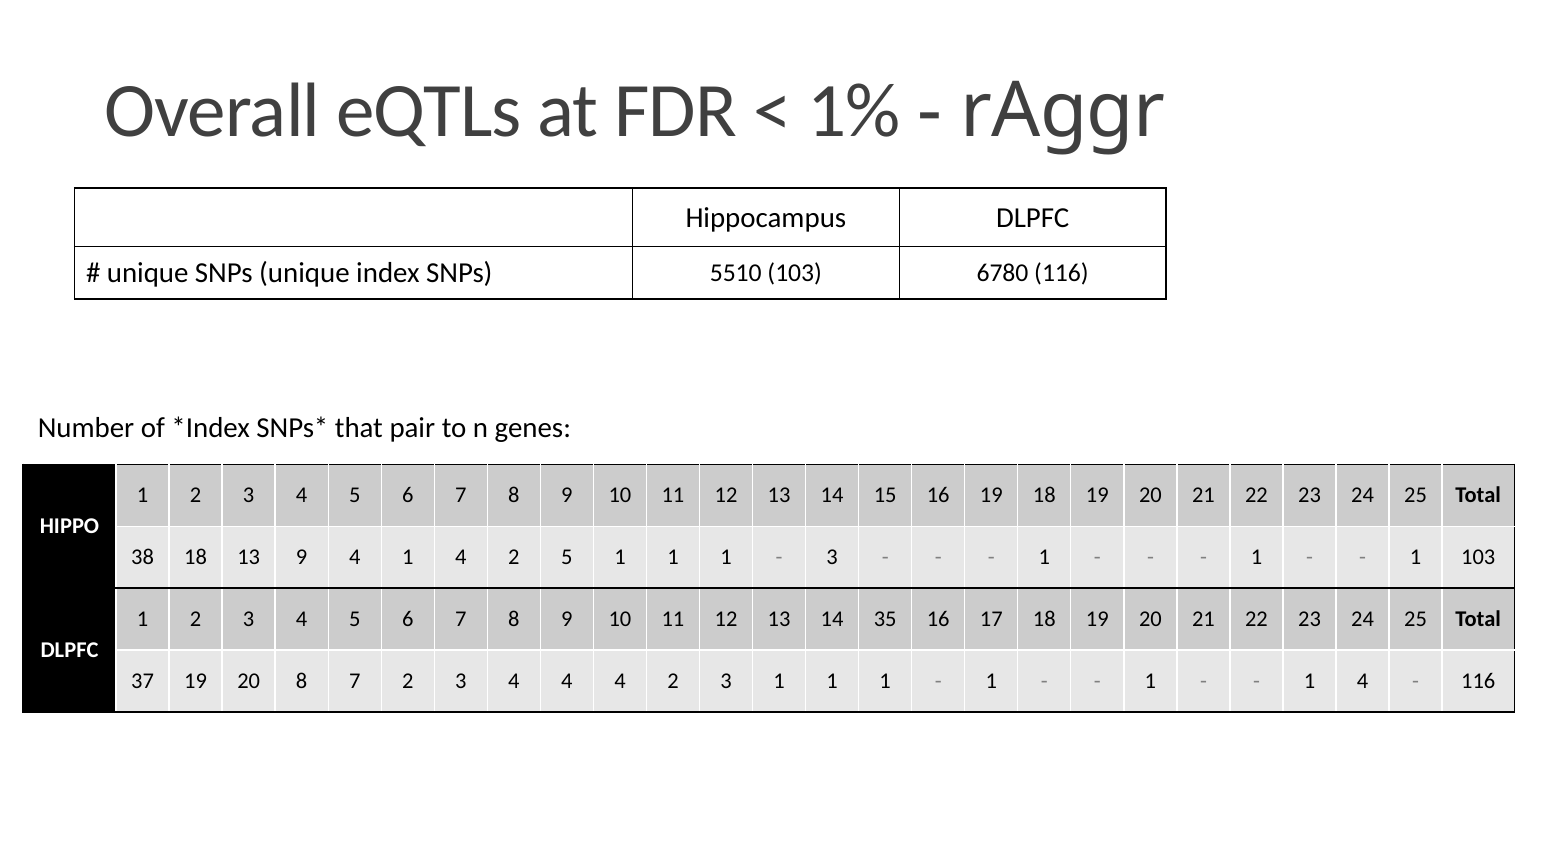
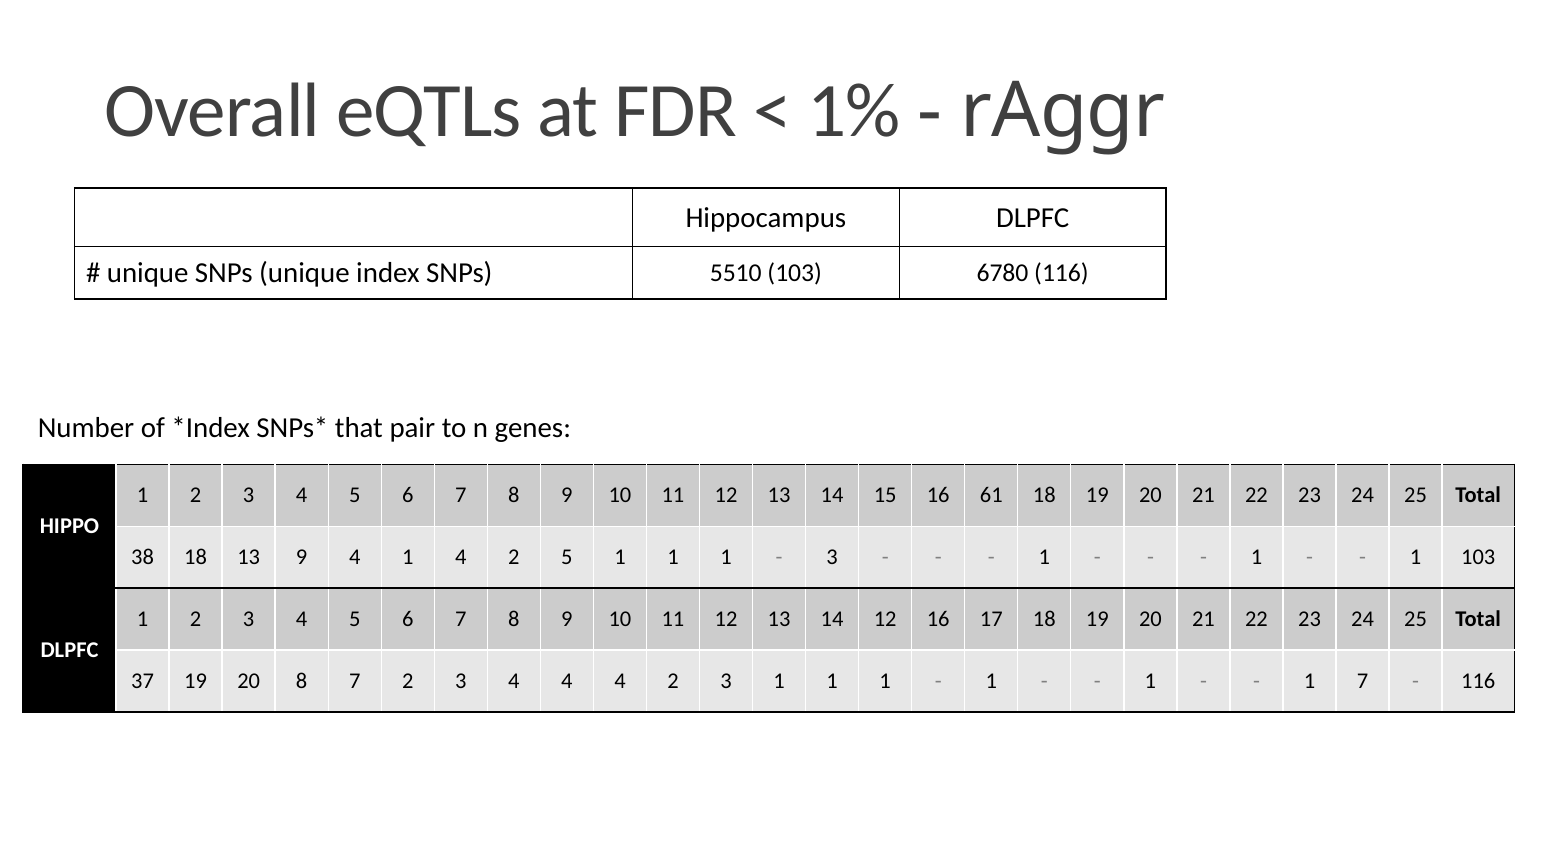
16 19: 19 -> 61 (991, 496)
14 35: 35 -> 12 (885, 620)
4: 4 -> 7 (1363, 682)
